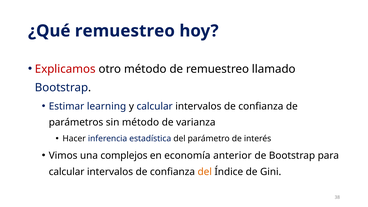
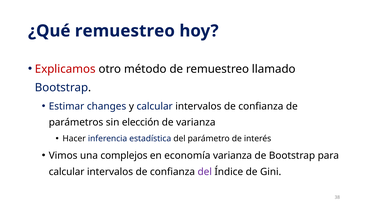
learning: learning -> changes (107, 106)
sin método: método -> elección (141, 122)
economía anterior: anterior -> varianza (233, 156)
del colour: orange -> purple (205, 172)
